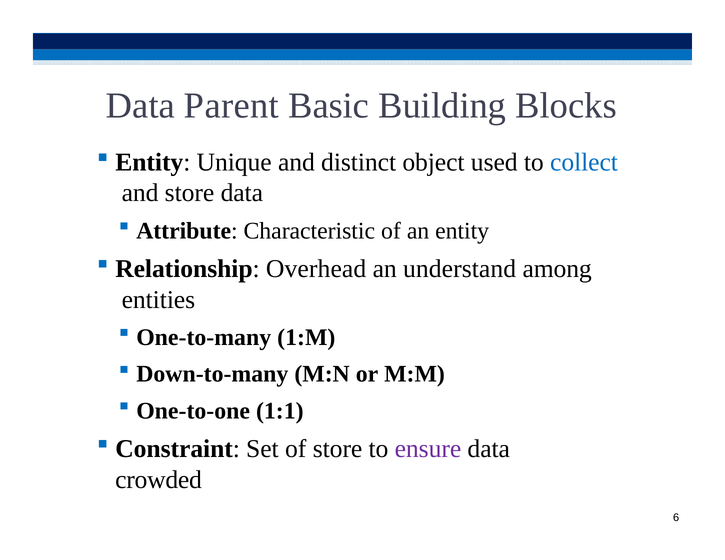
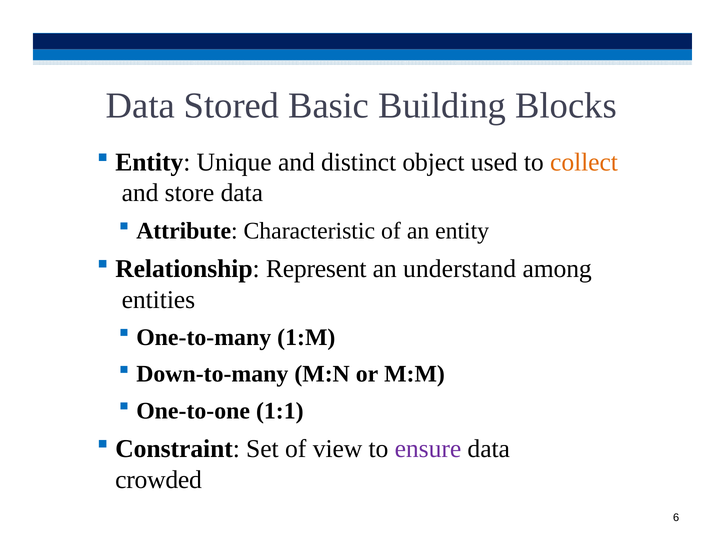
Parent: Parent -> Stored (232, 106)
collect colour: blue -> orange (584, 162)
Overhead: Overhead -> Represent (316, 269)
of store: store -> view (338, 449)
